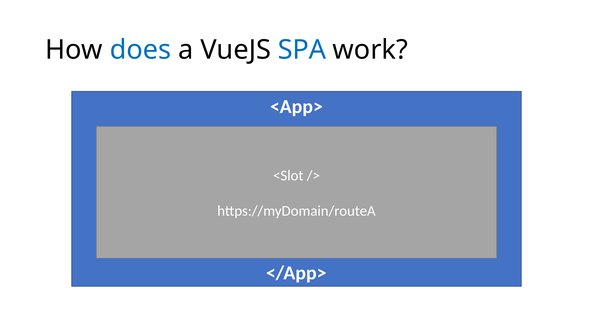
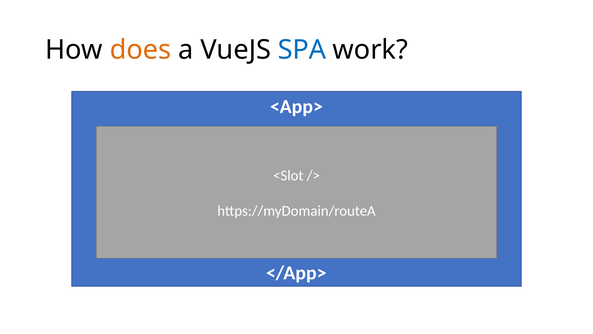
does colour: blue -> orange (140, 50)
